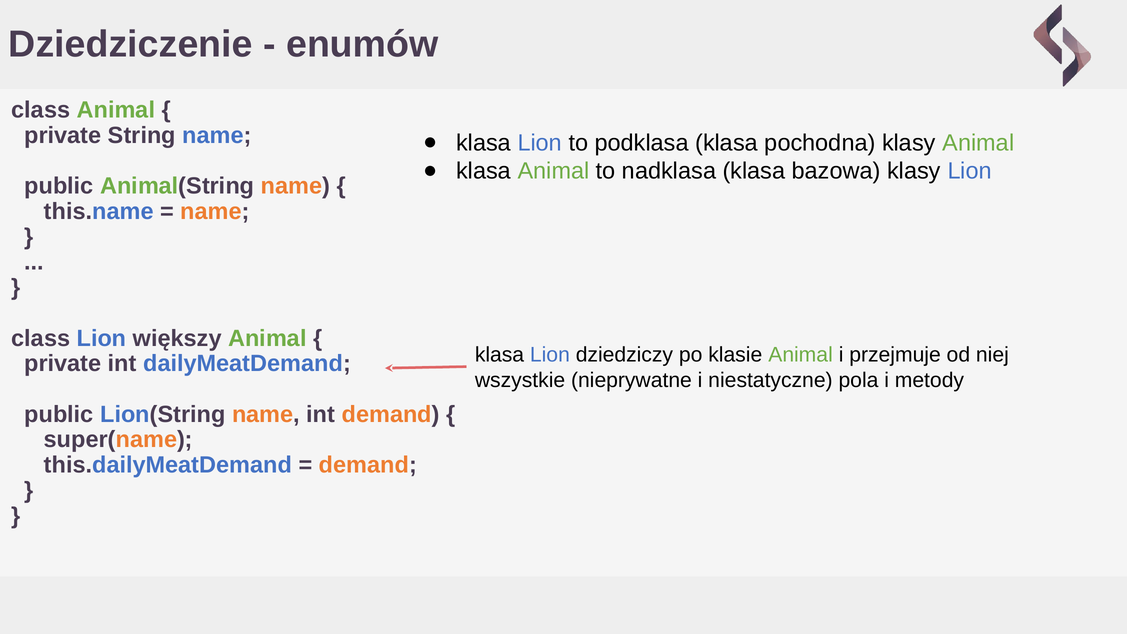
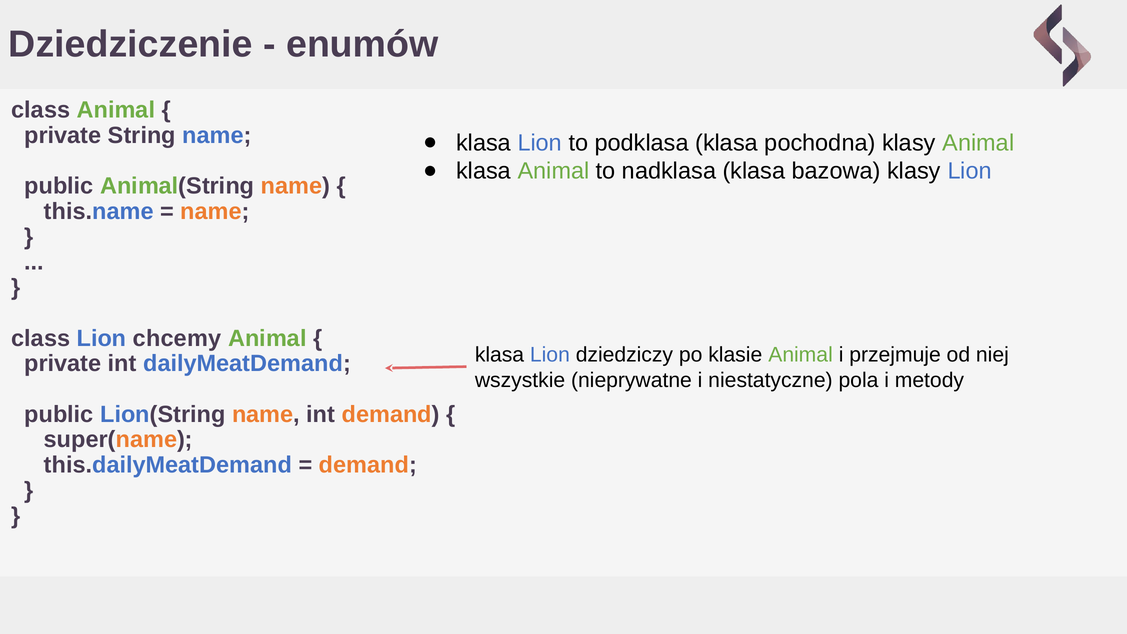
większy: większy -> chcemy (177, 338)
